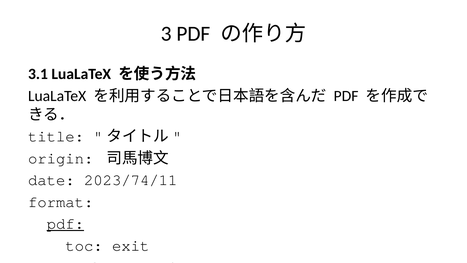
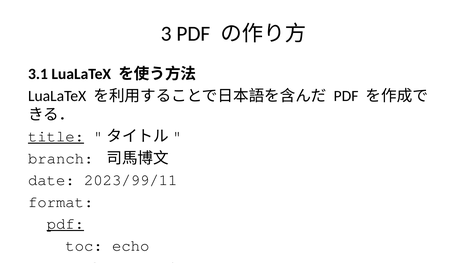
title underline: none -> present (56, 136)
origin: origin -> branch (61, 158)
2023/74/11: 2023/74/11 -> 2023/99/11 (131, 180)
toc exit: exit -> echo (131, 245)
